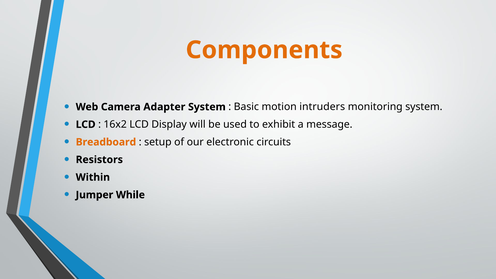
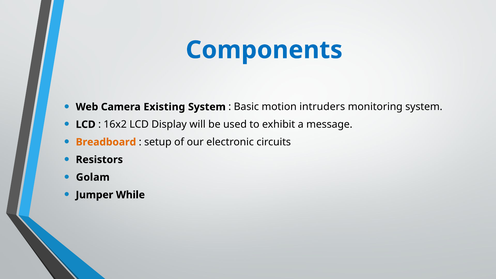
Components colour: orange -> blue (264, 50)
Adapter: Adapter -> Existing (164, 107)
Within: Within -> Golam (93, 177)
